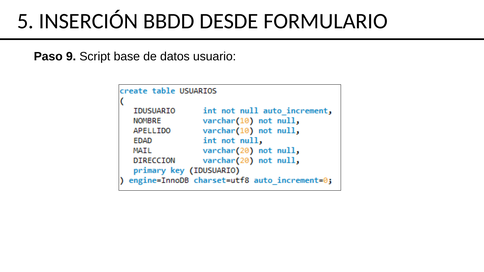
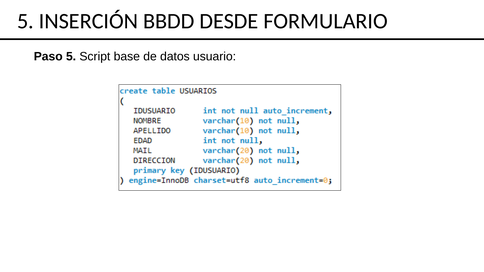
Paso 9: 9 -> 5 (71, 57)
